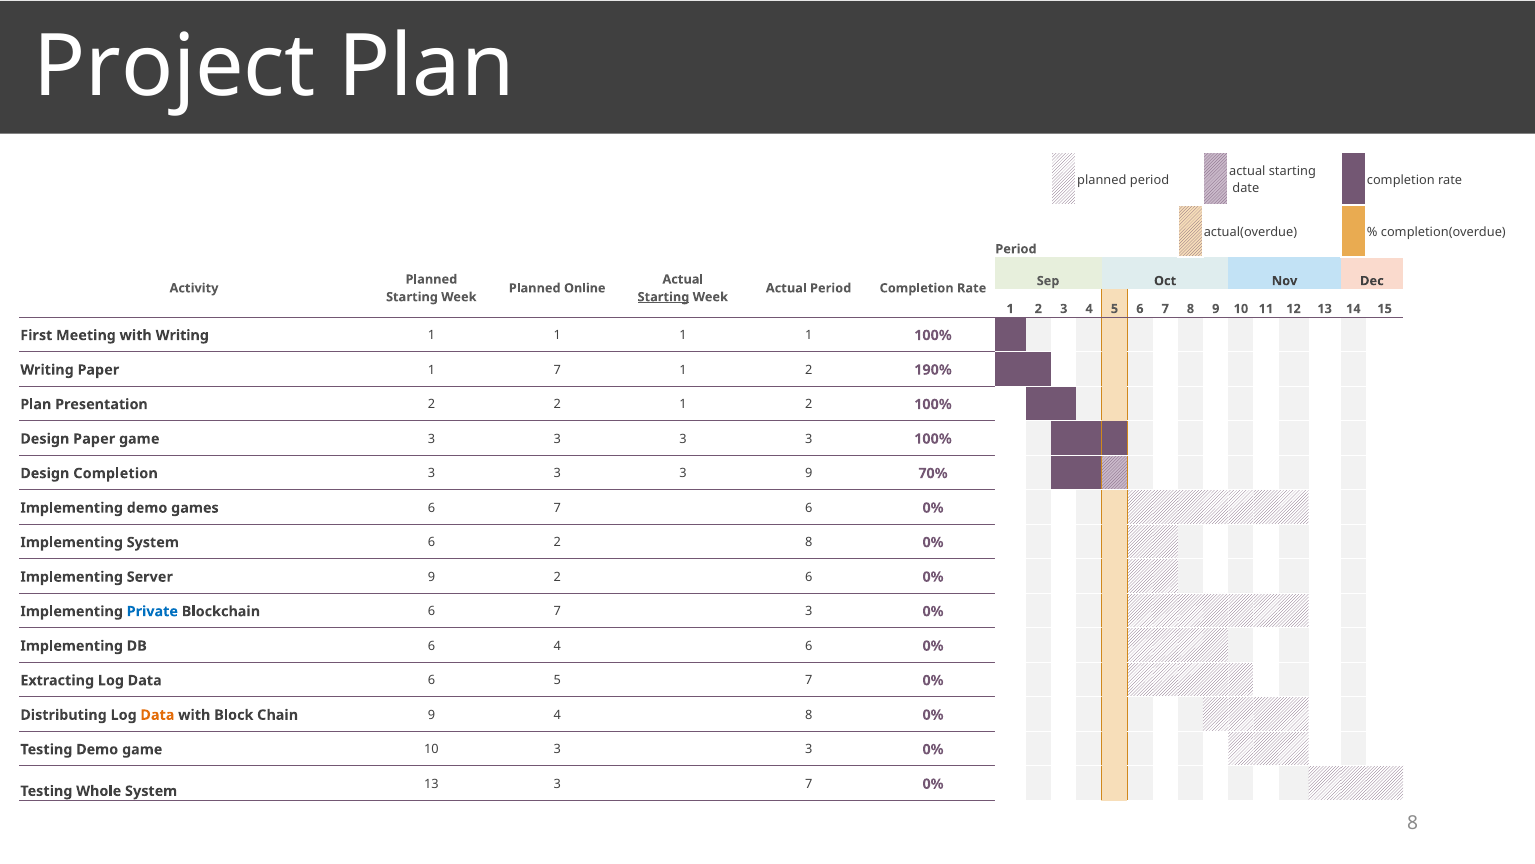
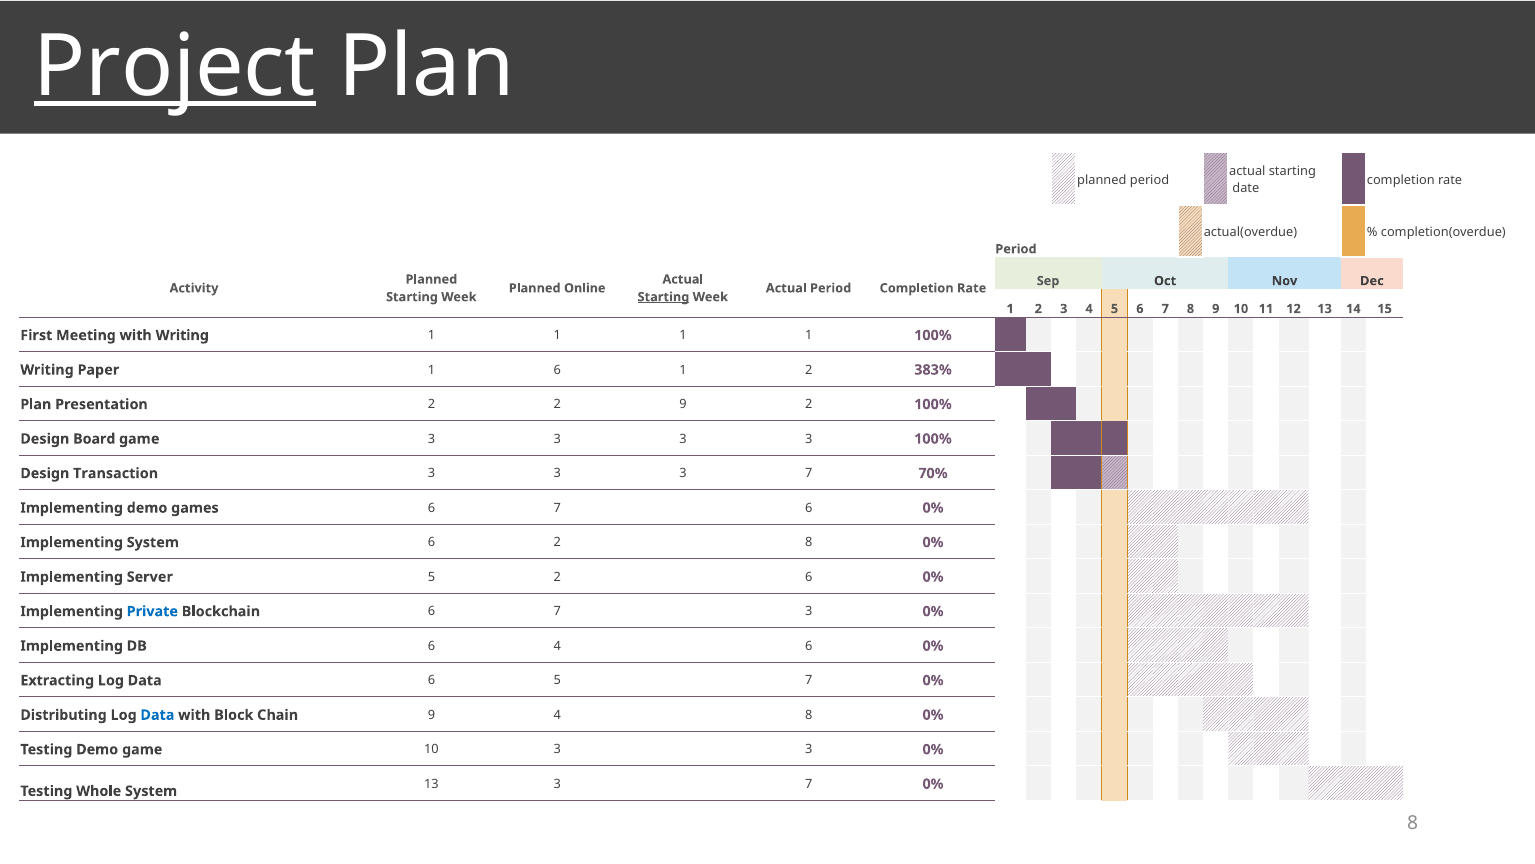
Project underline: none -> present (175, 67)
1 7: 7 -> 6 (557, 370)
190%: 190% -> 383% (933, 370)
2 1: 1 -> 9 (683, 404)
Design Paper: Paper -> Board (94, 439)
Design Completion: Completion -> Transaction (116, 473)
3 3 9: 9 -> 7 (809, 473)
Server 9: 9 -> 5 (431, 577)
Data colour: orange -> blue (157, 715)
